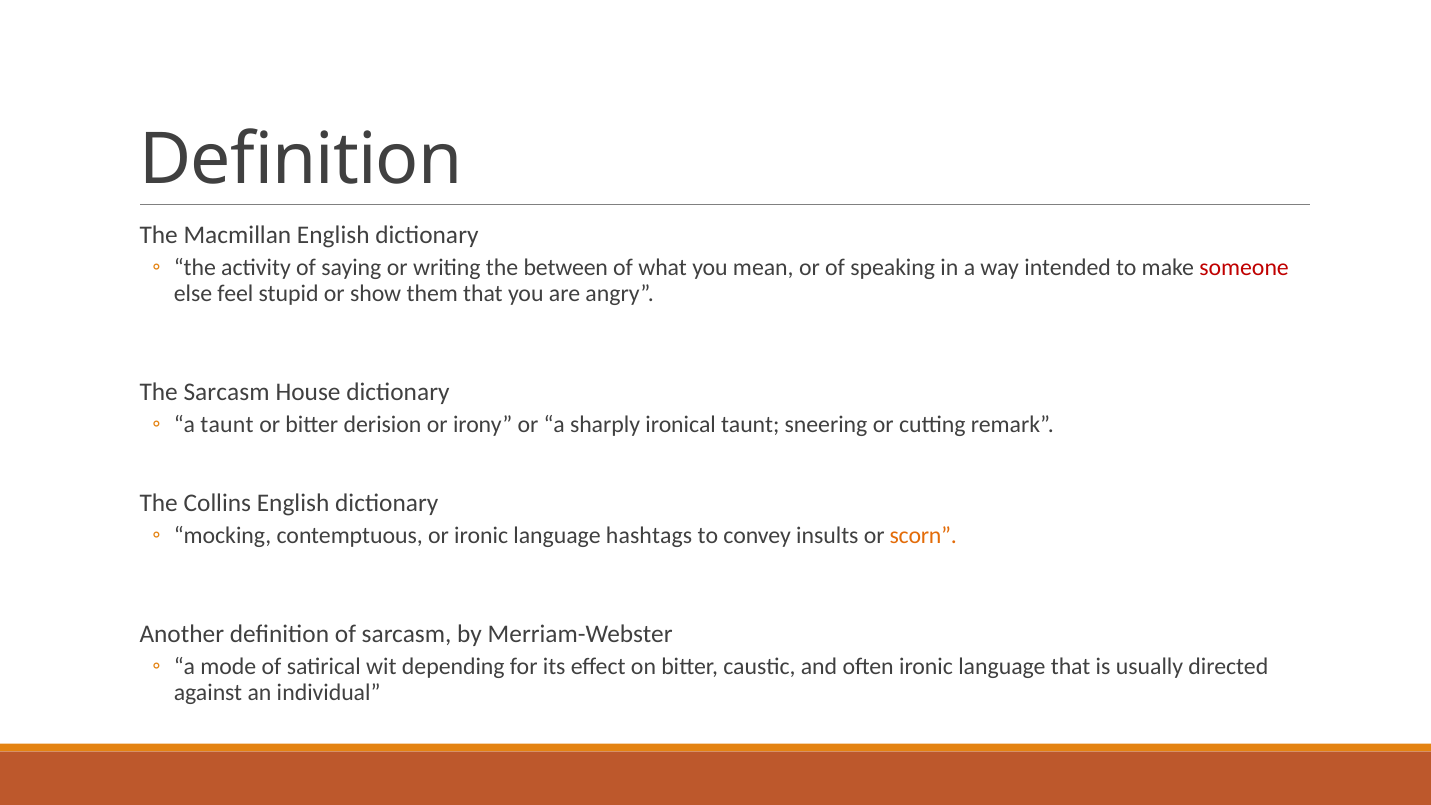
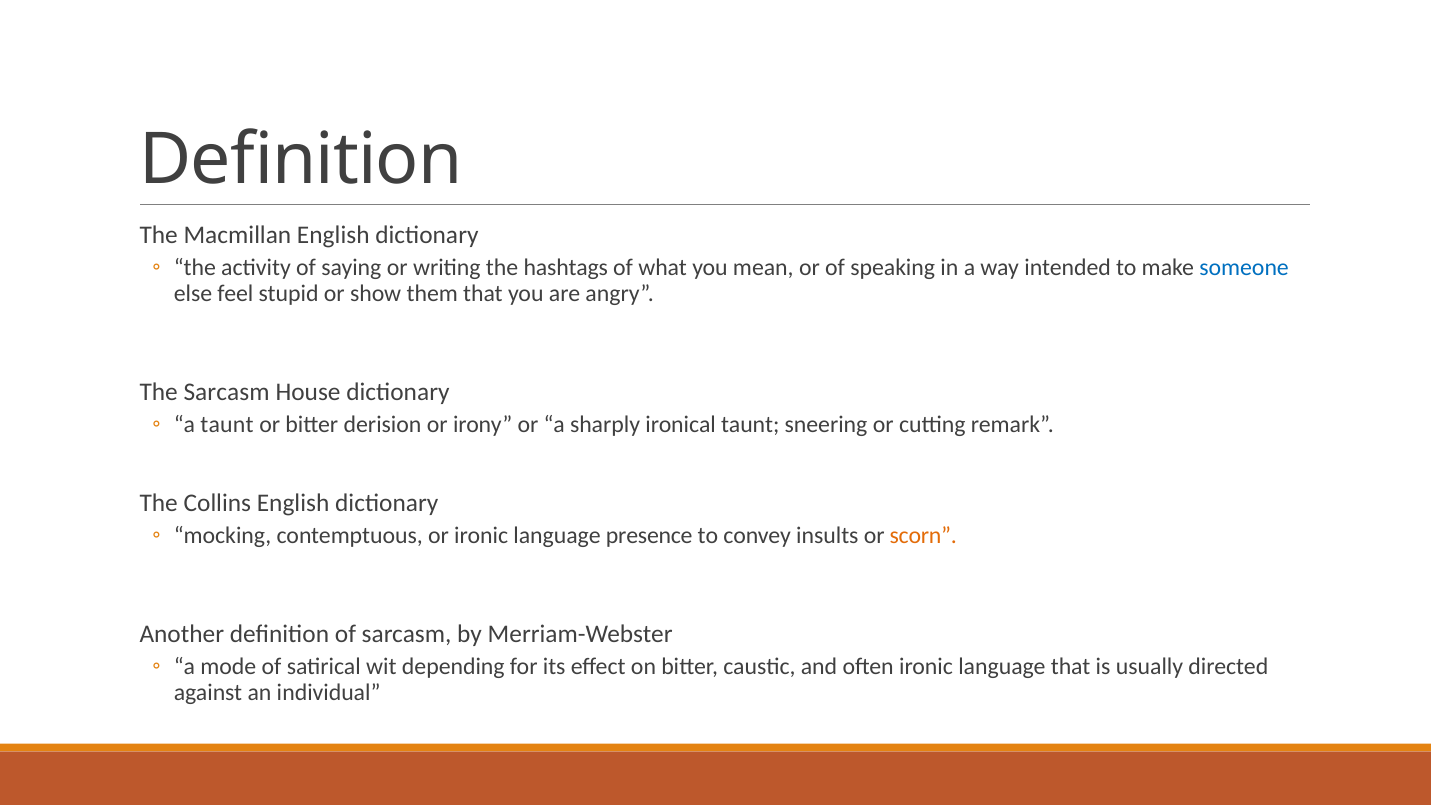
between: between -> hashtags (566, 268)
someone colour: red -> blue (1244, 268)
hashtags: hashtags -> presence (649, 535)
